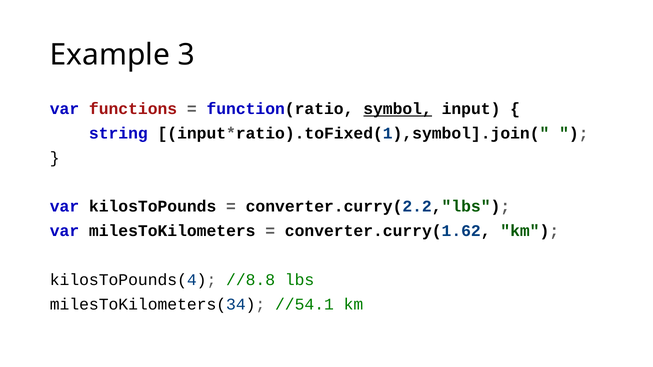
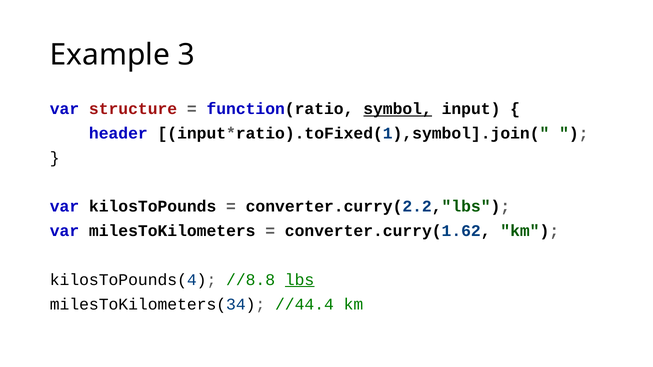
functions: functions -> structure (133, 109)
string: string -> header (118, 133)
lbs underline: none -> present (300, 280)
//54.1: //54.1 -> //44.4 (304, 304)
